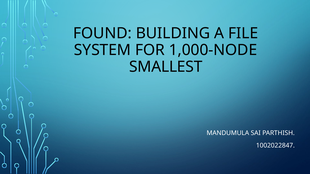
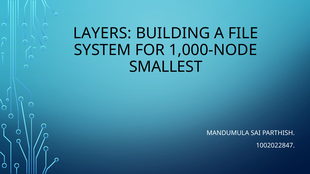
FOUND: FOUND -> LAYERS (102, 33)
